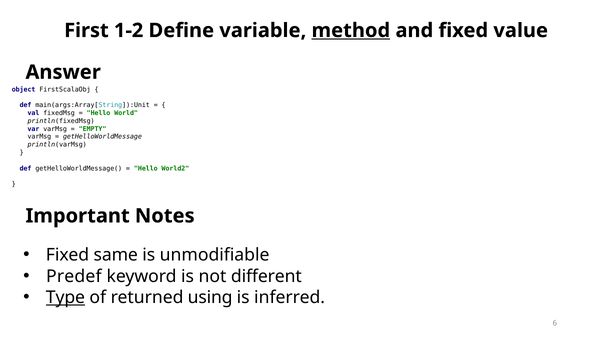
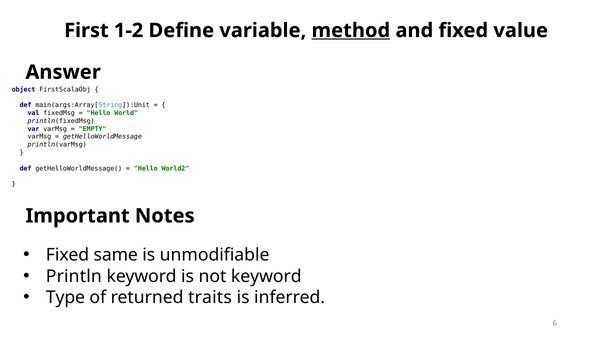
Predef: Predef -> Println (74, 276)
not different: different -> keyword (266, 276)
Type underline: present -> none (65, 298)
using: using -> traits (210, 298)
